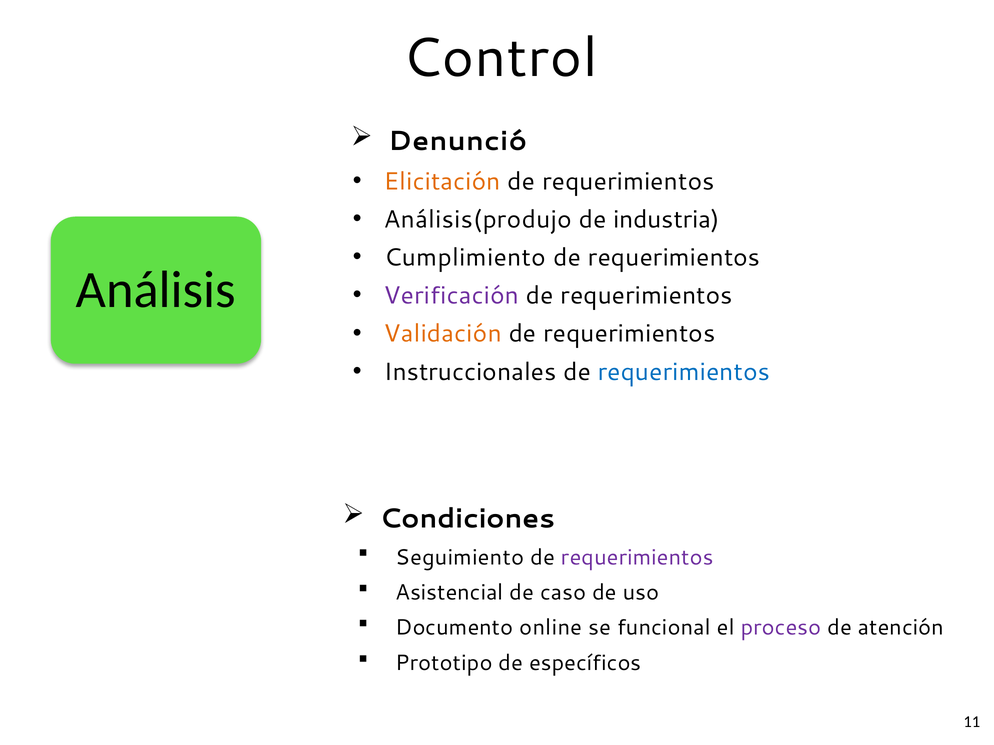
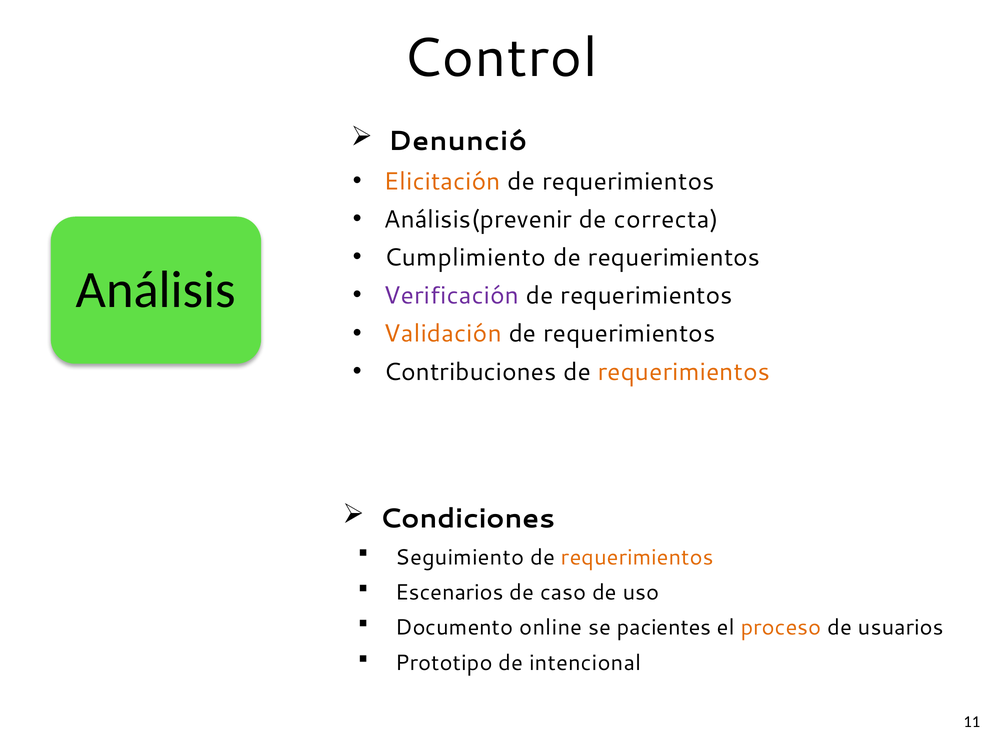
Análisis(produjo: Análisis(produjo -> Análisis(prevenir (478, 220)
industria: industria -> correcta (666, 220)
Instruccionales: Instruccionales -> Contribuciones (470, 372)
requerimientos colour: blue -> orange (684, 372)
requerimientos colour: purple -> orange (637, 558)
Asistencial: Asistencial -> Escenarios (449, 593)
funcional: funcional -> pacientes (664, 628)
proceso colour: purple -> orange (781, 628)
atención: atención -> usuarios (901, 628)
específicos: específicos -> intencional (585, 663)
